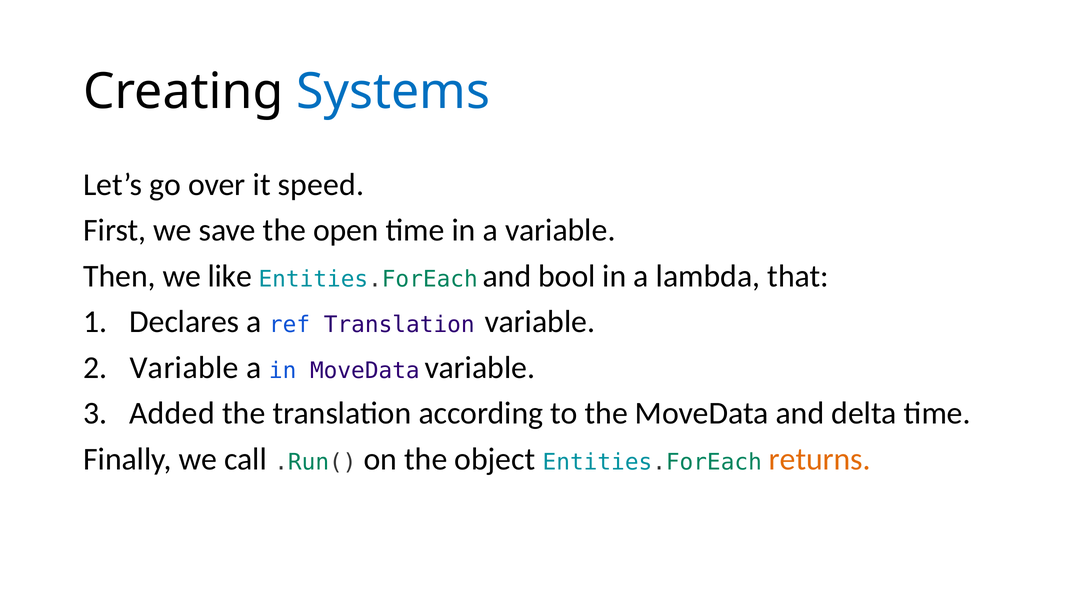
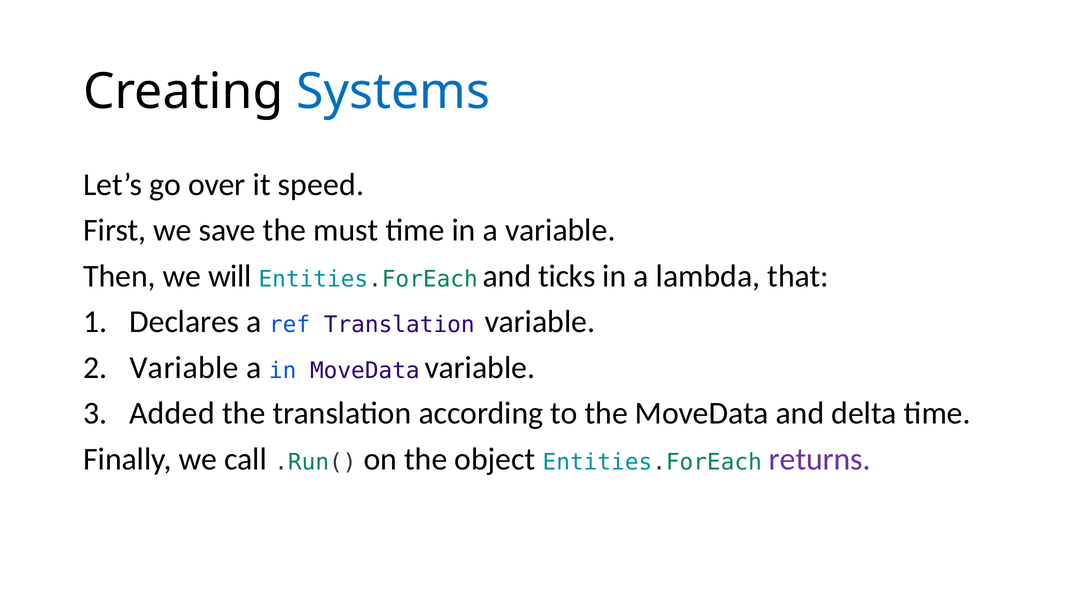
open: open -> must (346, 230)
like: like -> will (230, 276)
bool: bool -> ticks (567, 276)
returns colour: orange -> purple (820, 459)
